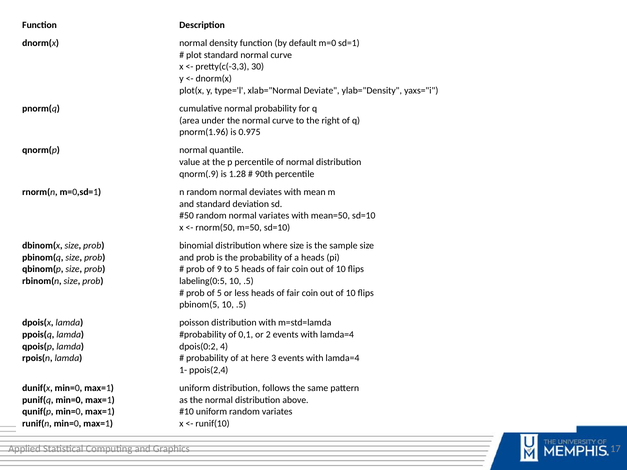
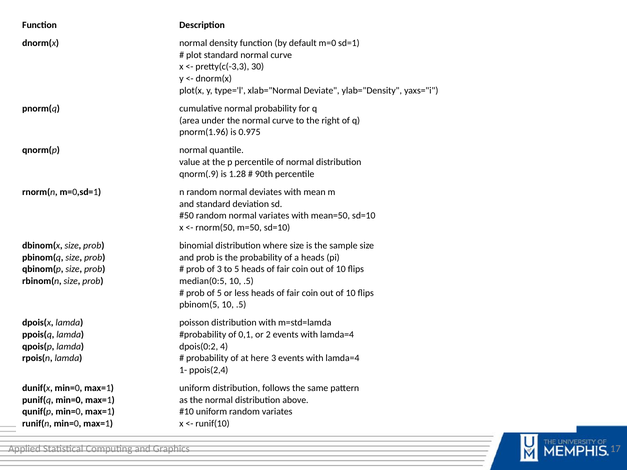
of 9: 9 -> 3 (219, 269)
labeling(0:5: labeling(0:5 -> median(0:5 (203, 281)
